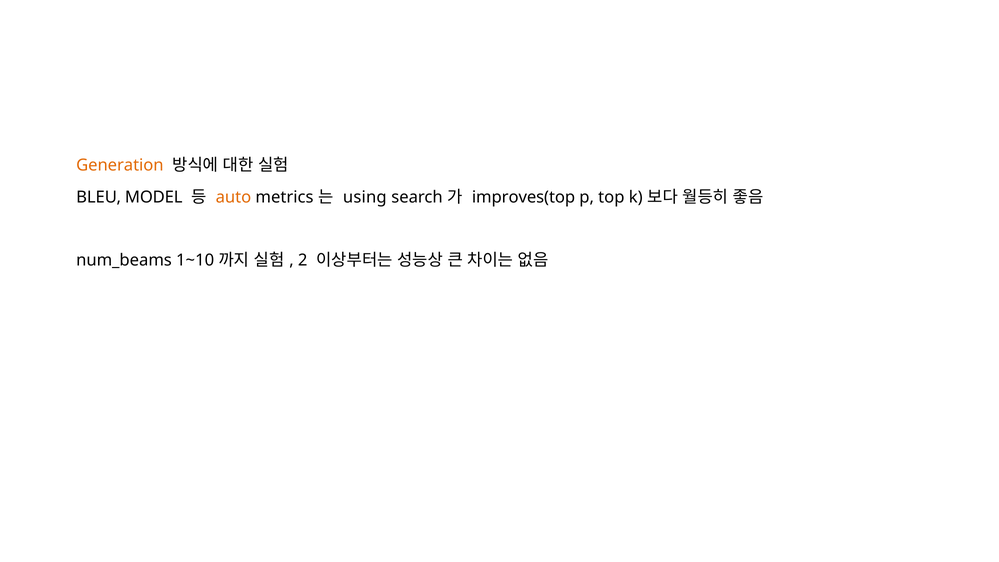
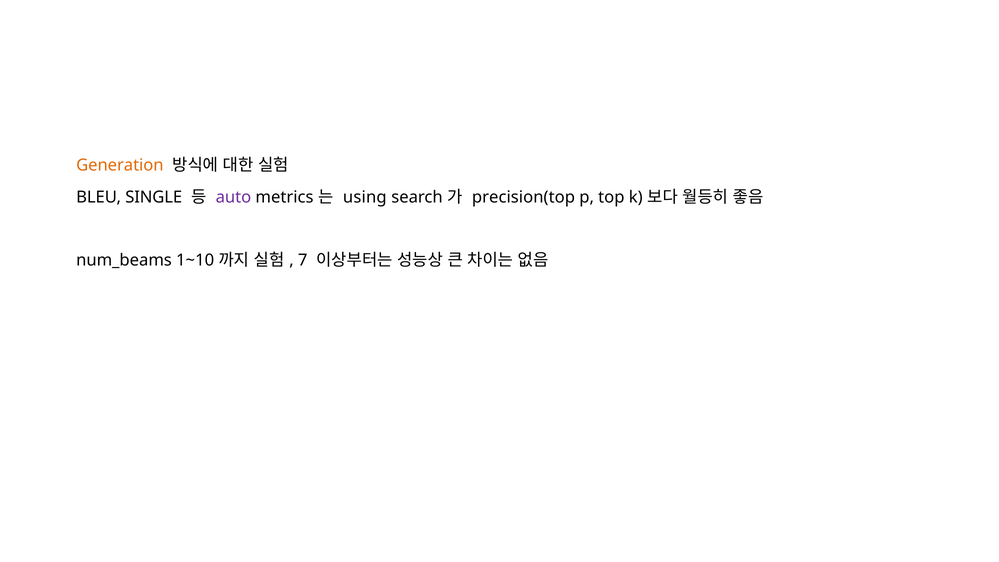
MODEL: MODEL -> SINGLE (154, 197)
auto colour: orange -> purple (233, 197)
improves(top: improves(top -> precision(top (523, 197)
2: 2 -> 7 (303, 260)
